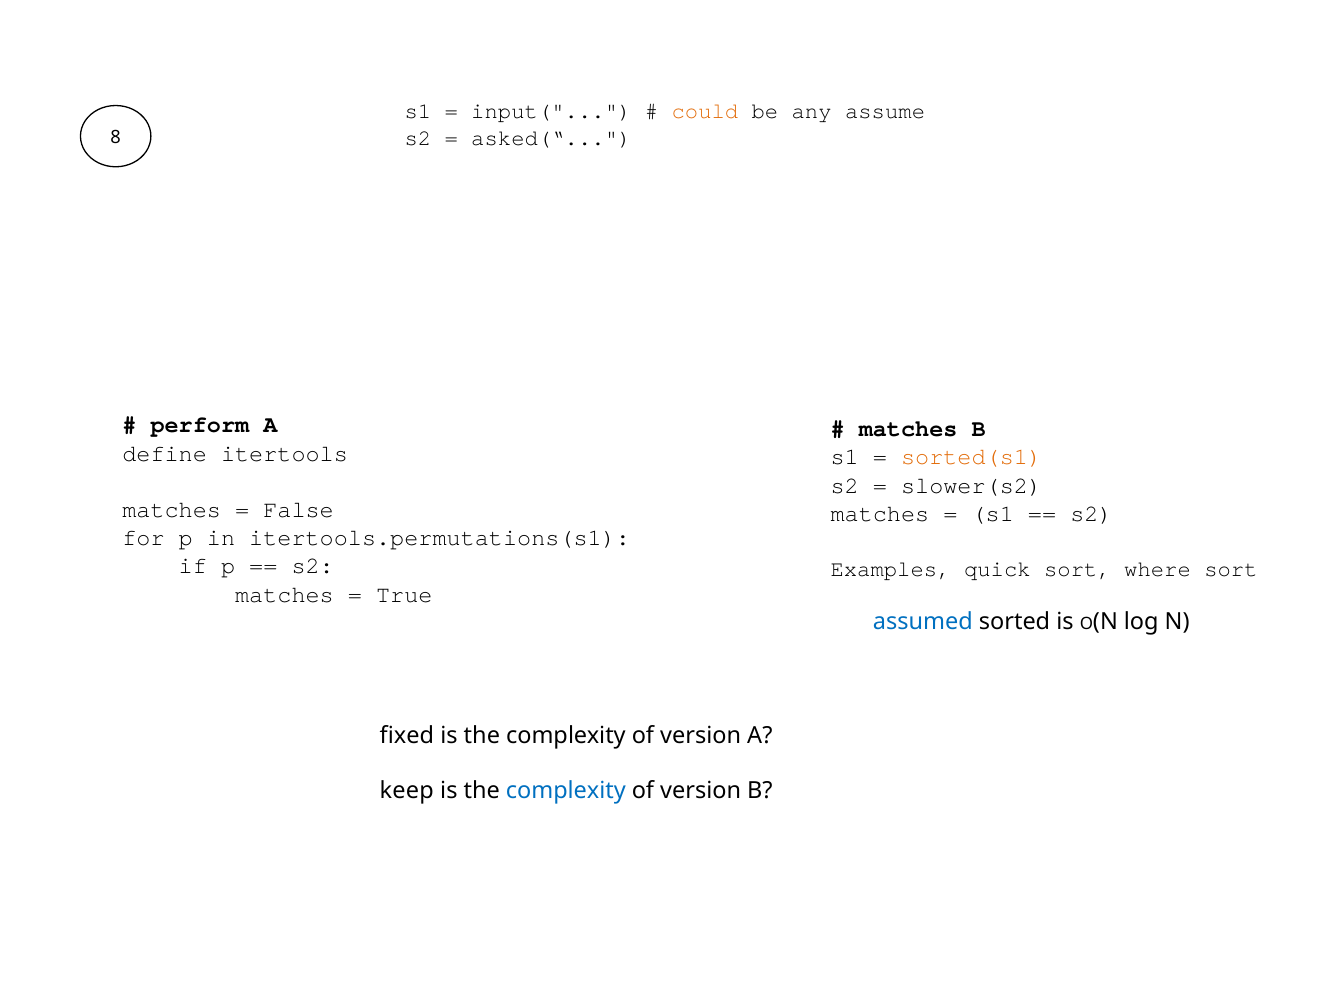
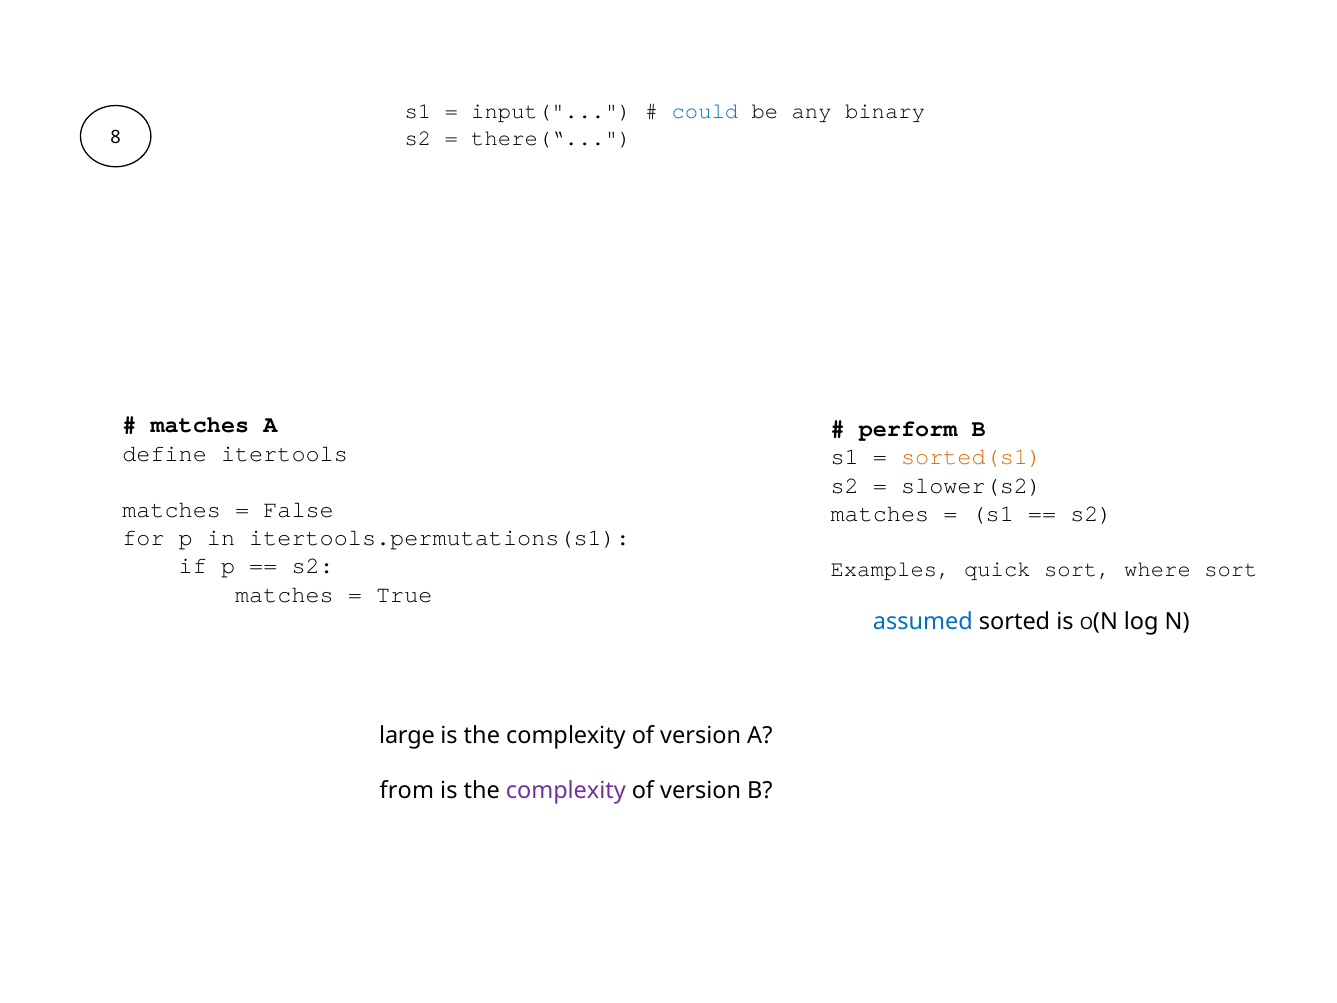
could colour: orange -> blue (705, 111)
assume: assume -> binary (885, 111)
asked(“: asked(“ -> there(“ (551, 138)
perform: perform -> matches (200, 425)
matches: matches -> perform (908, 429)
fixed: fixed -> large (407, 736)
keep: keep -> from (407, 790)
complexity colour: blue -> purple (566, 790)
